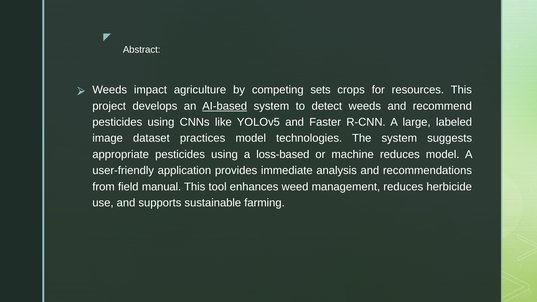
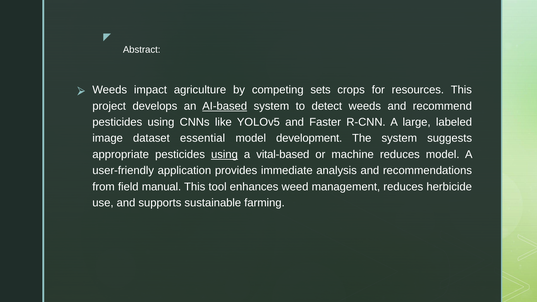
practices: practices -> essential (203, 138)
technologies: technologies -> development (309, 138)
using underline: none -> present (224, 154)
loss-based: loss-based -> vital-based (283, 154)
